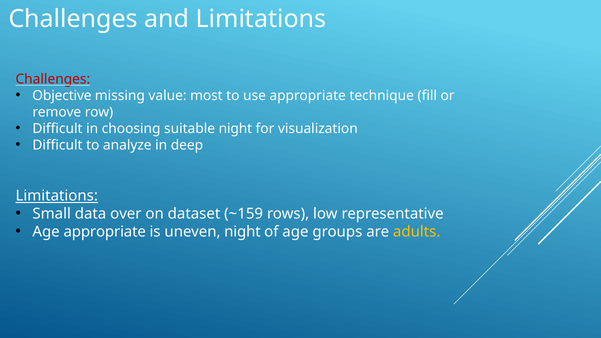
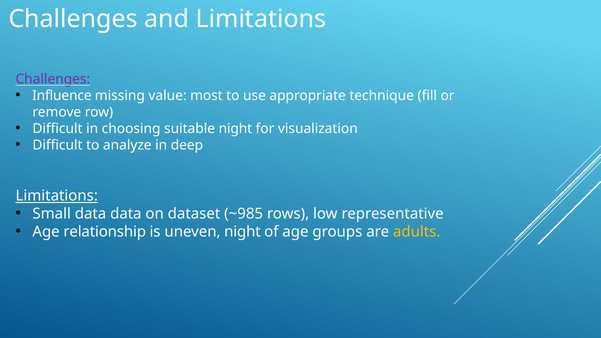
Challenges colour: red -> purple (53, 79)
Objective: Objective -> Influence (62, 96)
data over: over -> data (126, 214)
~159: ~159 -> ~985 (244, 214)
Age appropriate: appropriate -> relationship (105, 232)
